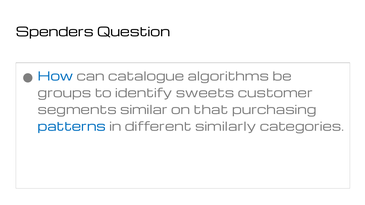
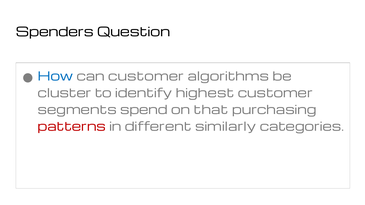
can catalogue: catalogue -> customer (146, 77)
groups: groups -> cluster (65, 94)
sweets: sweets -> highest (205, 94)
similar: similar -> spend (144, 110)
patterns colour: blue -> red (72, 127)
